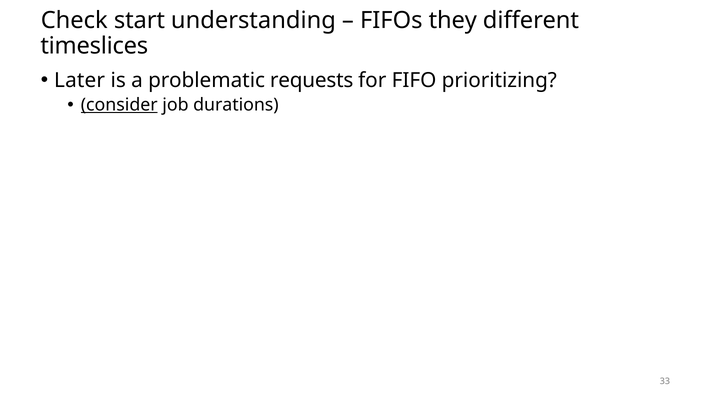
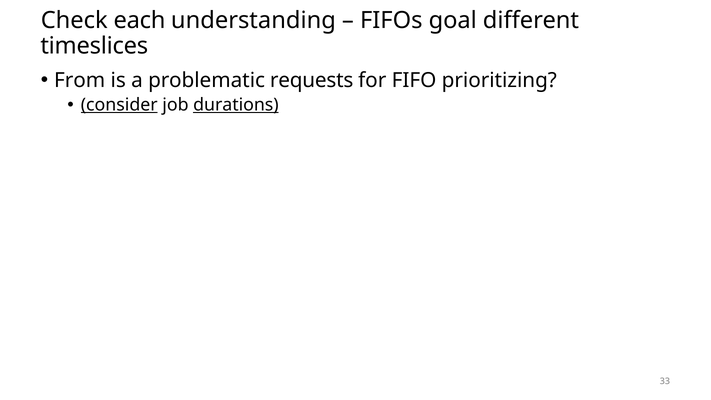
start: start -> each (140, 20)
they: they -> goal (453, 20)
Later: Later -> From (80, 80)
durations underline: none -> present (236, 105)
